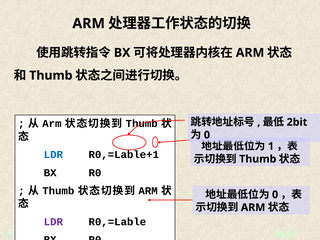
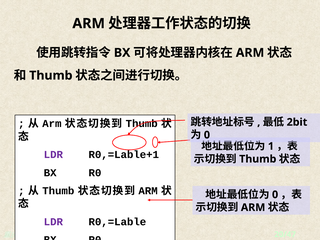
LDR colour: blue -> purple (53, 155)
